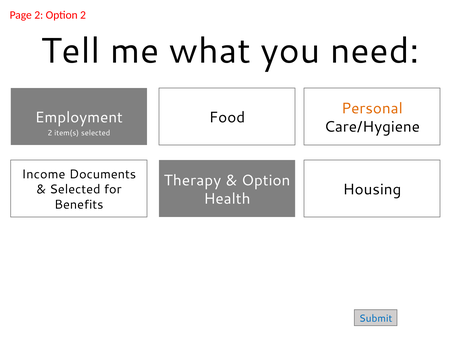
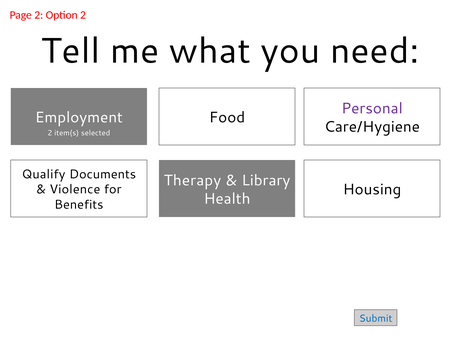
Personal colour: orange -> purple (372, 108)
Income: Income -> Qualify (44, 174)
Option: Option -> Library (266, 180)
Selected: Selected -> Violence (75, 189)
